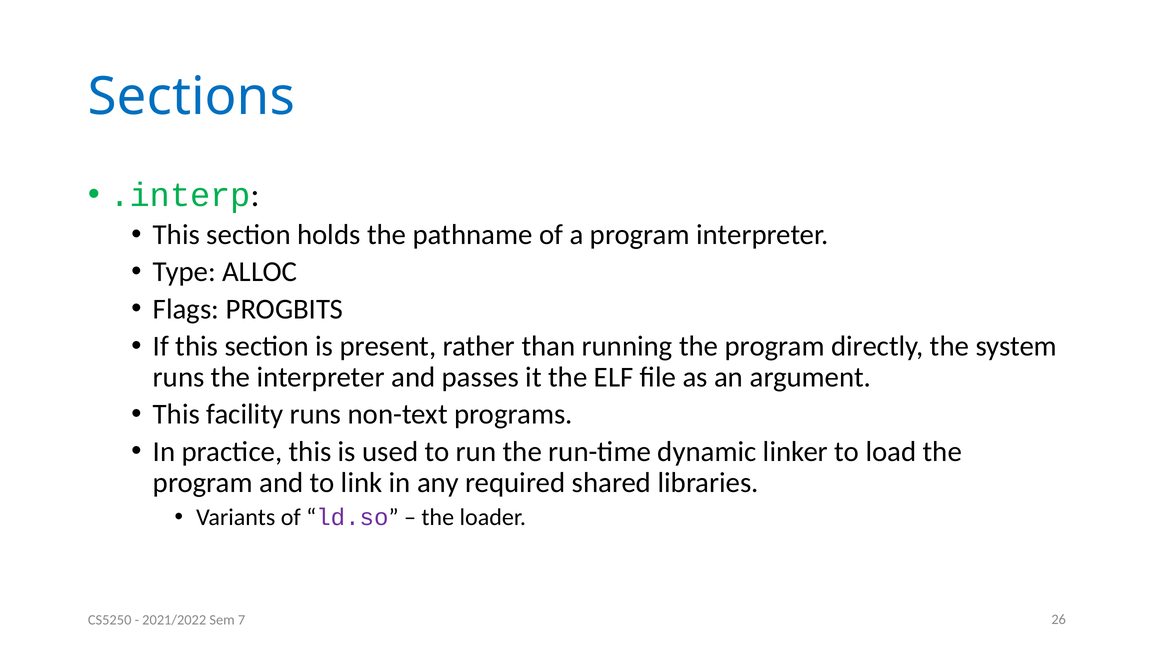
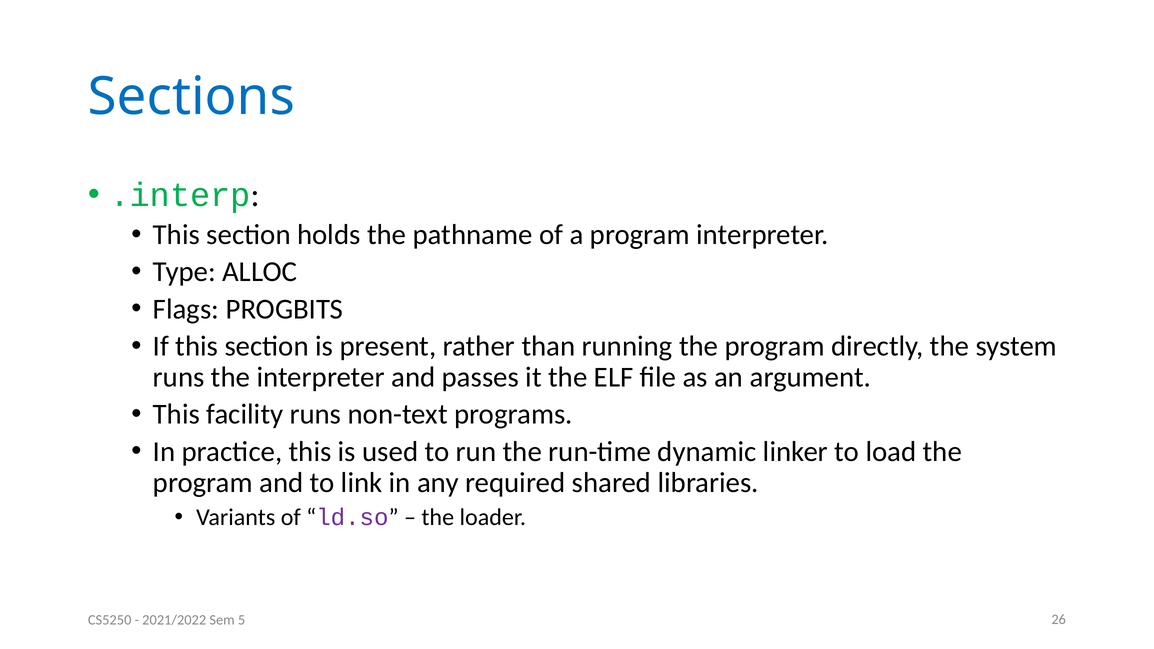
7: 7 -> 5 (242, 620)
